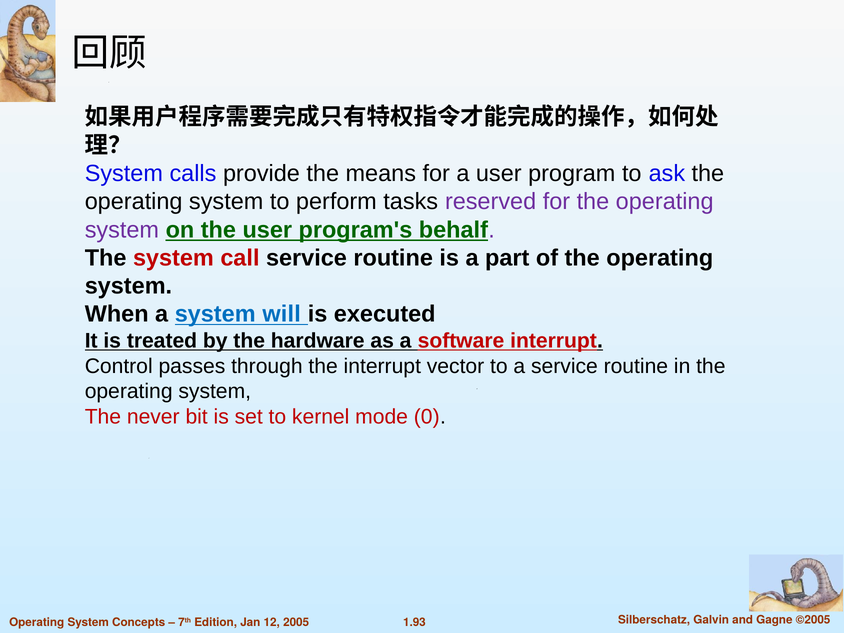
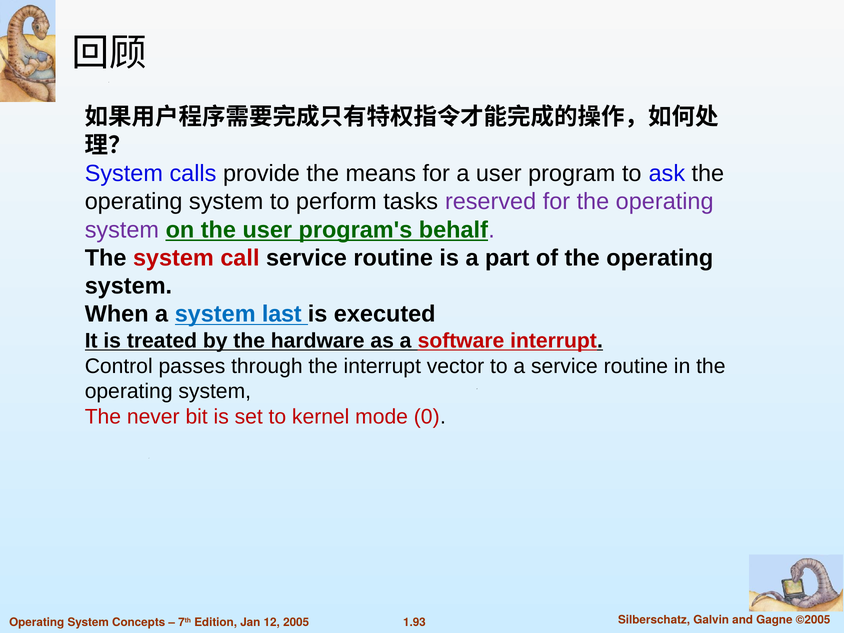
will: will -> last (282, 314)
